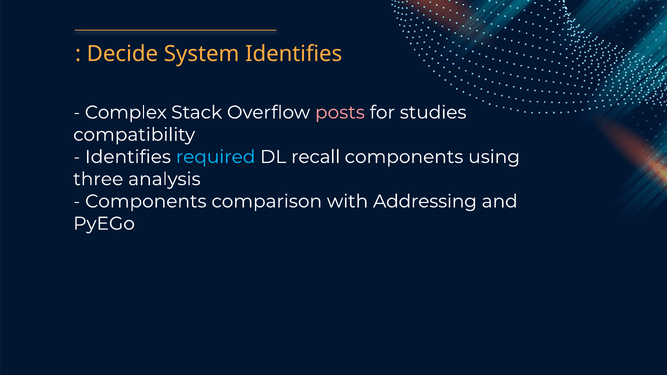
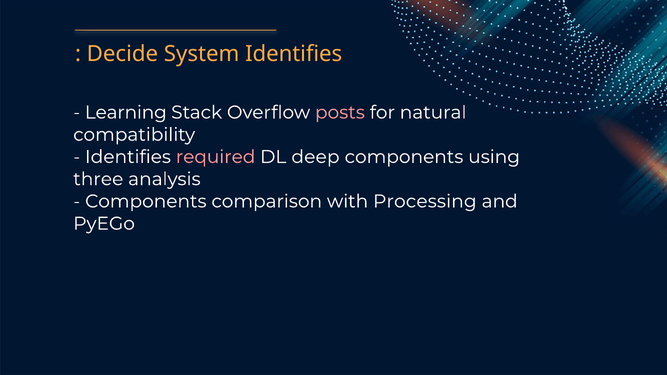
Complex: Complex -> Learning (126, 112)
studies: studies -> natural (433, 112)
required colour: light blue -> pink (216, 157)
recall: recall -> deep (315, 157)
Addressing: Addressing -> Processing (425, 201)
